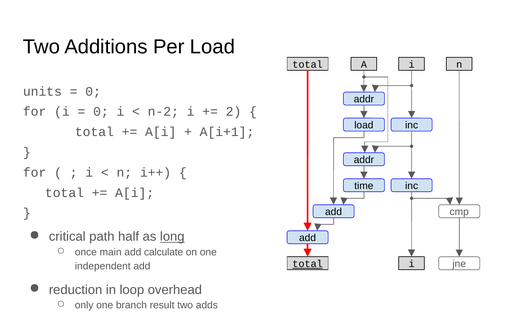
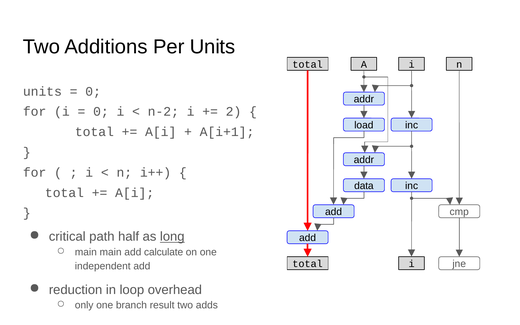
Per Load: Load -> Units (213, 47)
time: time -> data (364, 186)
once: once -> main (86, 252)
total underline: present -> none (308, 264)
